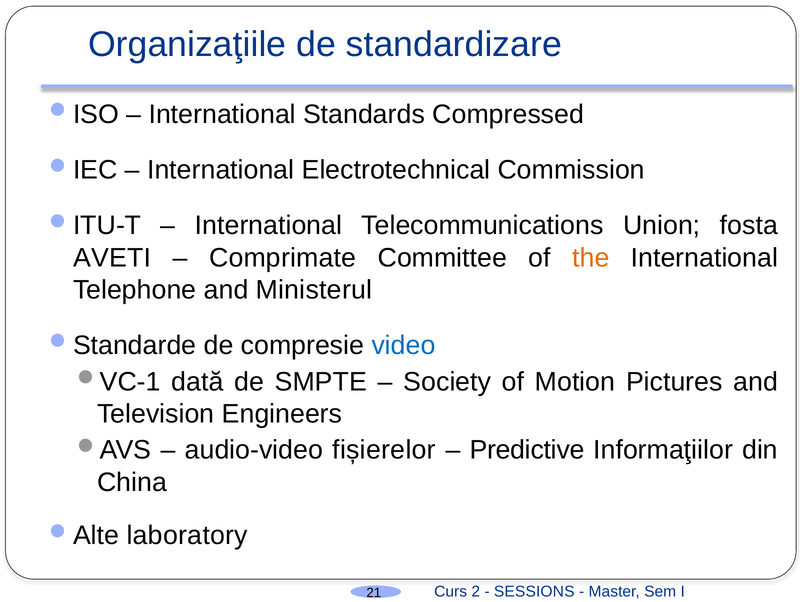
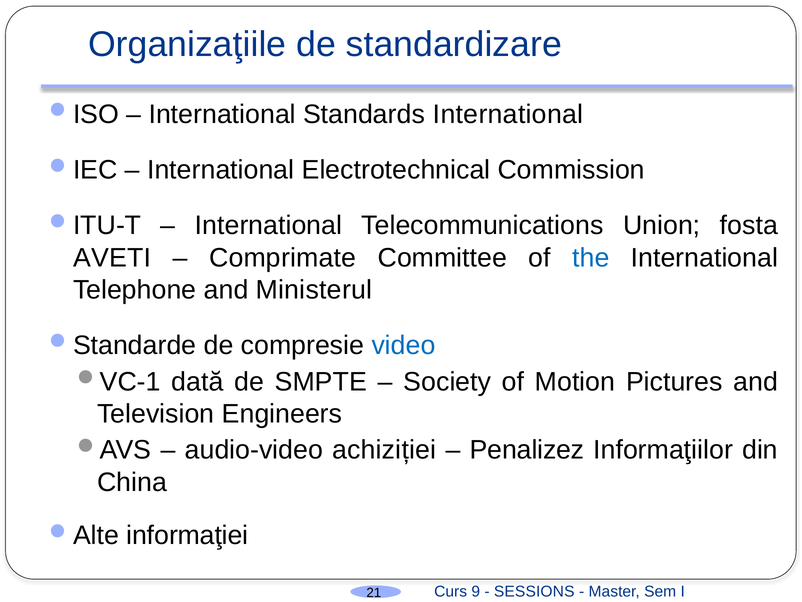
Standards Compressed: Compressed -> International (508, 114)
the colour: orange -> blue (591, 257)
fișierelor: fișierelor -> achiziției (384, 450)
Predictive: Predictive -> Penalizez (527, 450)
laboratory: laboratory -> informaţiei (187, 535)
2: 2 -> 9 (476, 591)
